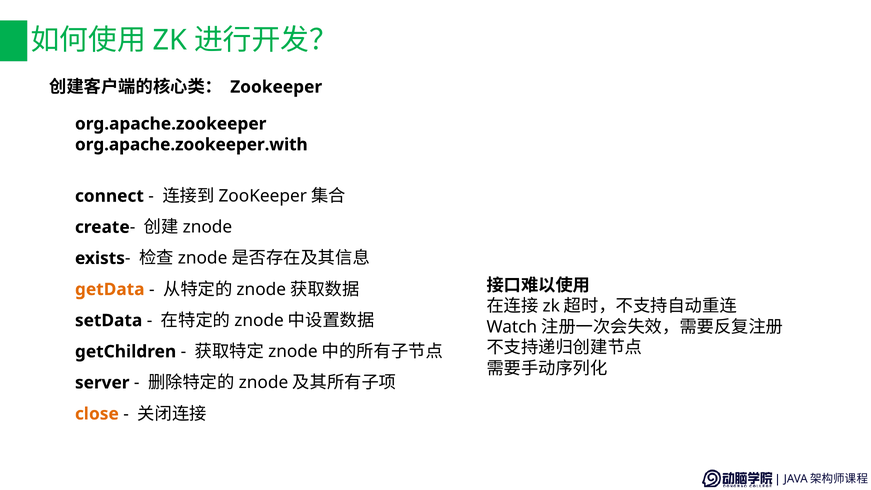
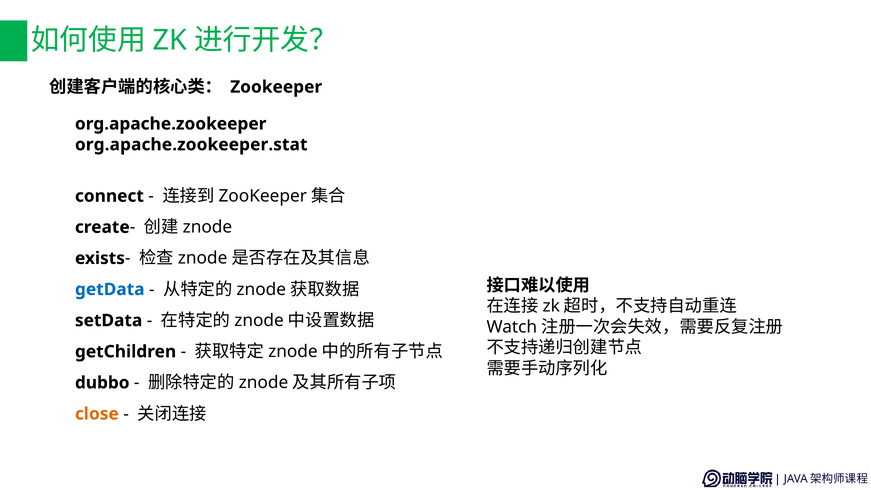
org.apache.zookeeper.with: org.apache.zookeeper.with -> org.apache.zookeeper.stat (191, 145)
getData colour: orange -> blue (110, 289)
server: server -> dubbo (102, 383)
